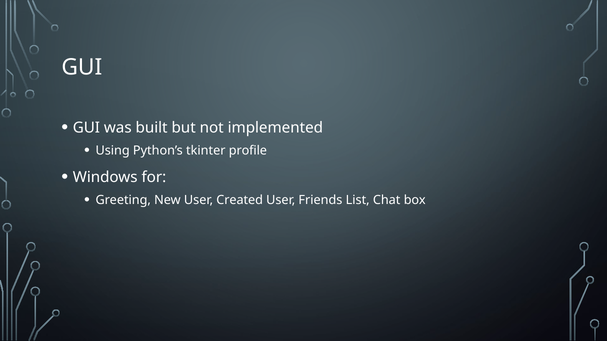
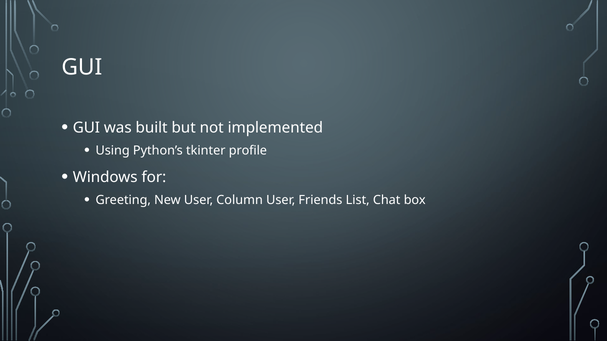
Created: Created -> Column (240, 200)
